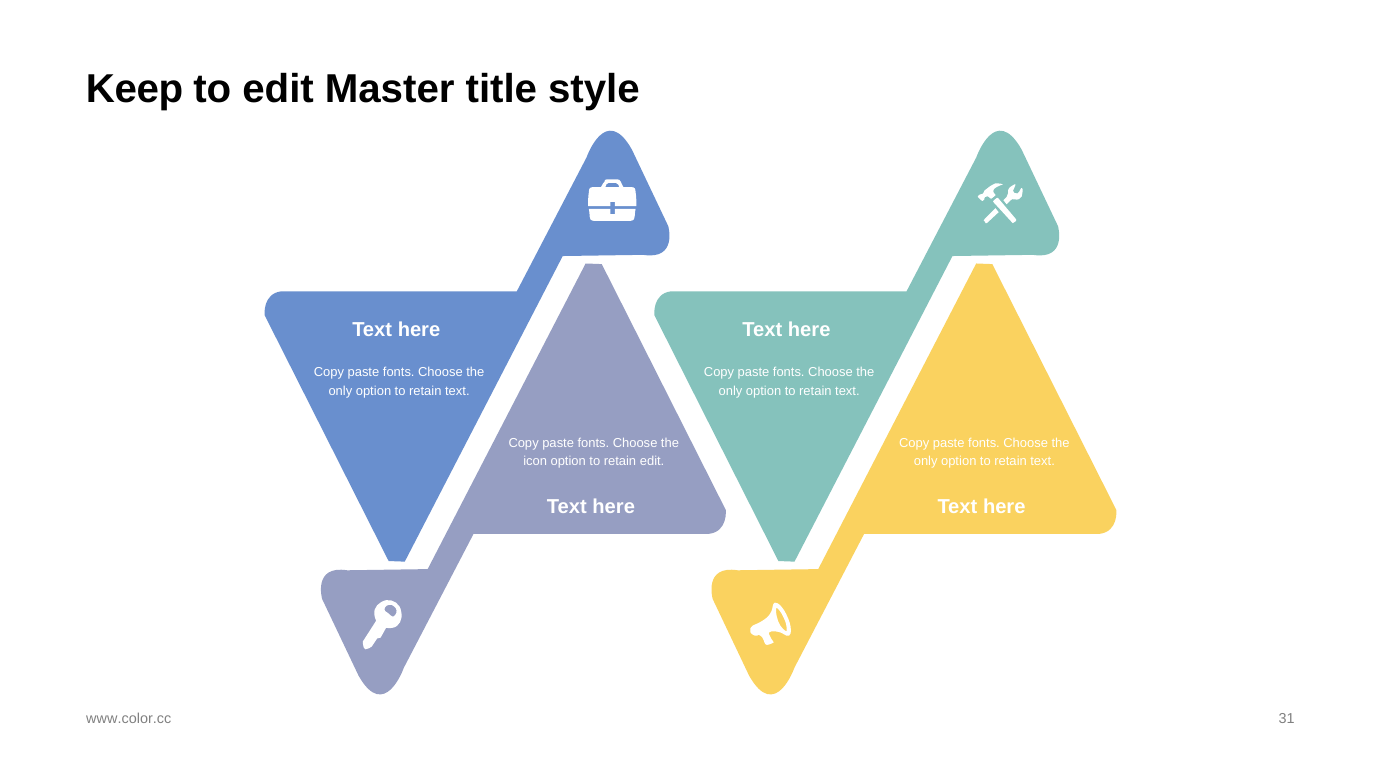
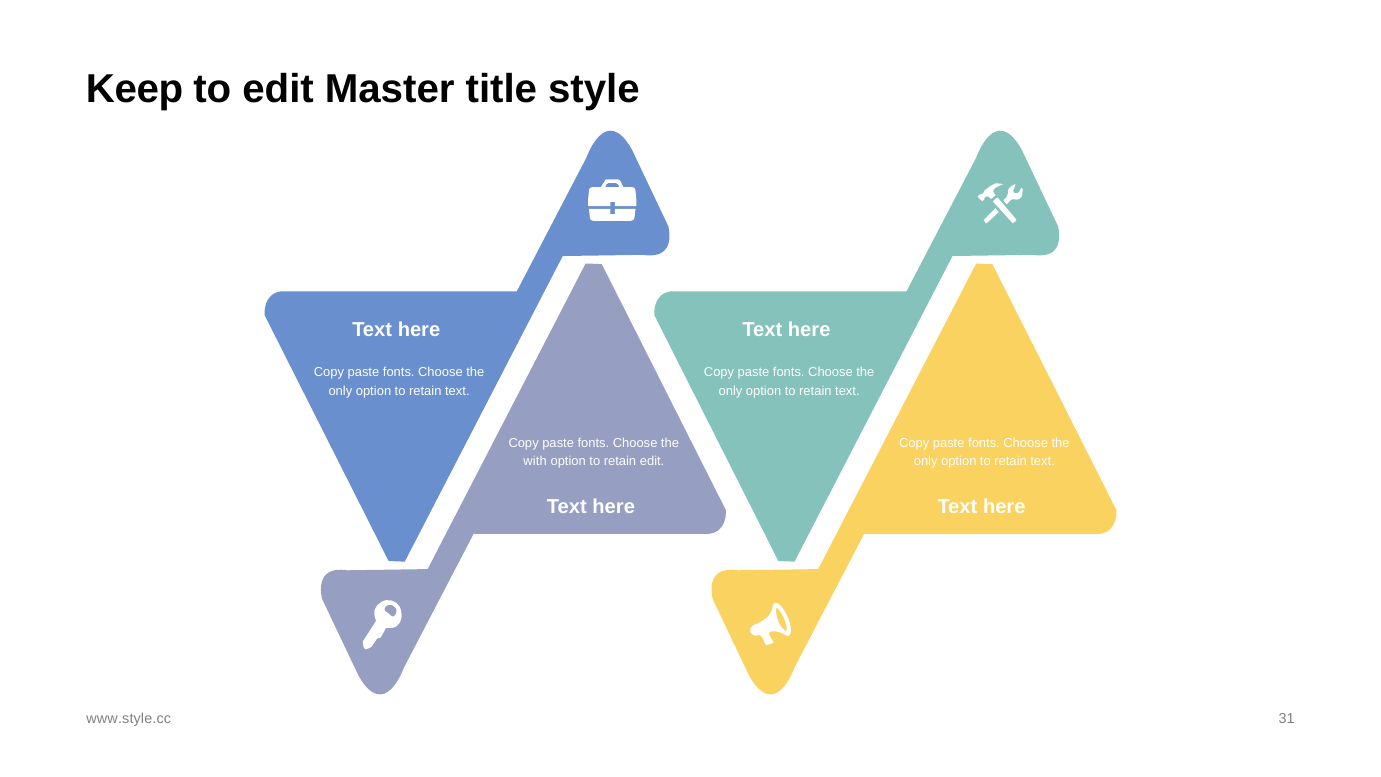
icon: icon -> with (535, 461)
www.color.cc: www.color.cc -> www.style.cc (129, 719)
